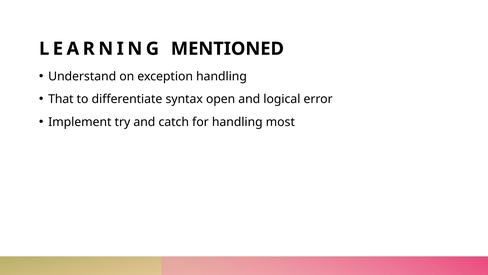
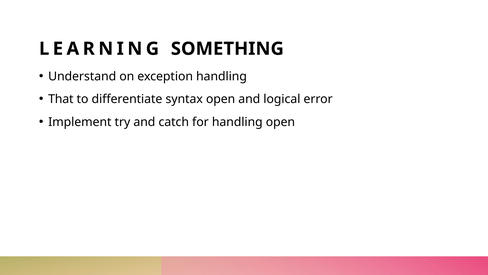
MENTIONED: MENTIONED -> SOMETHING (227, 49)
handling most: most -> open (280, 122)
